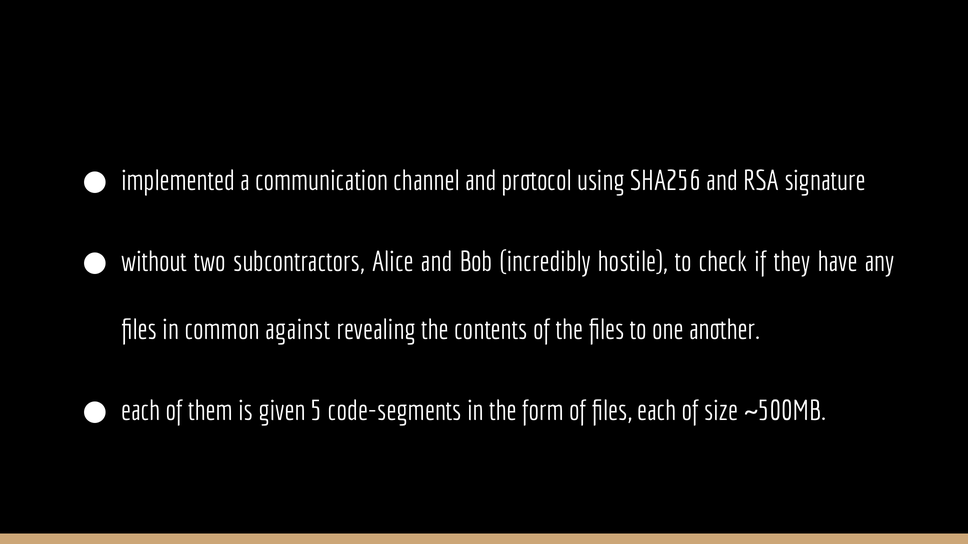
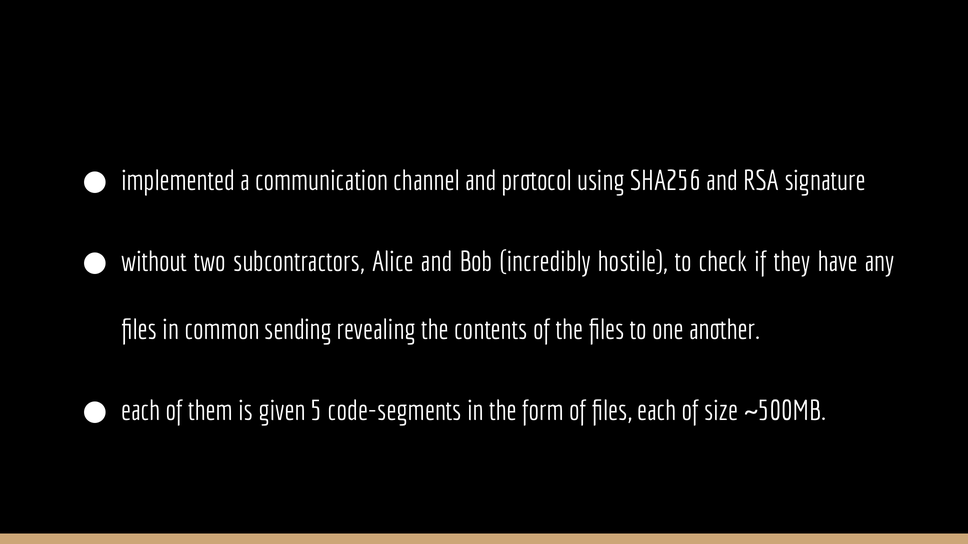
against: against -> sending (298, 330)
